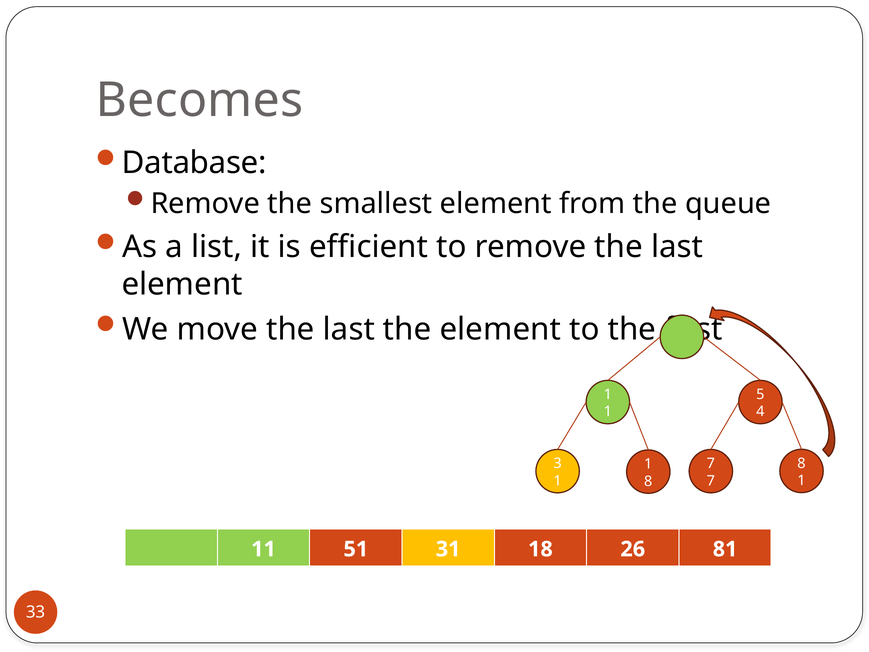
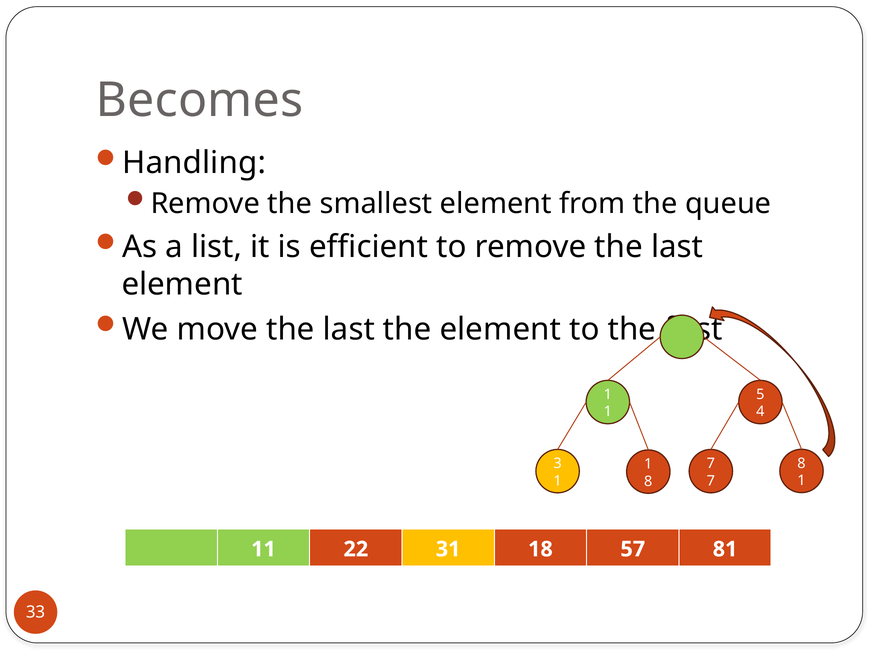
Database: Database -> Handling (194, 163)
51: 51 -> 22 (356, 549)
26: 26 -> 57 (633, 549)
